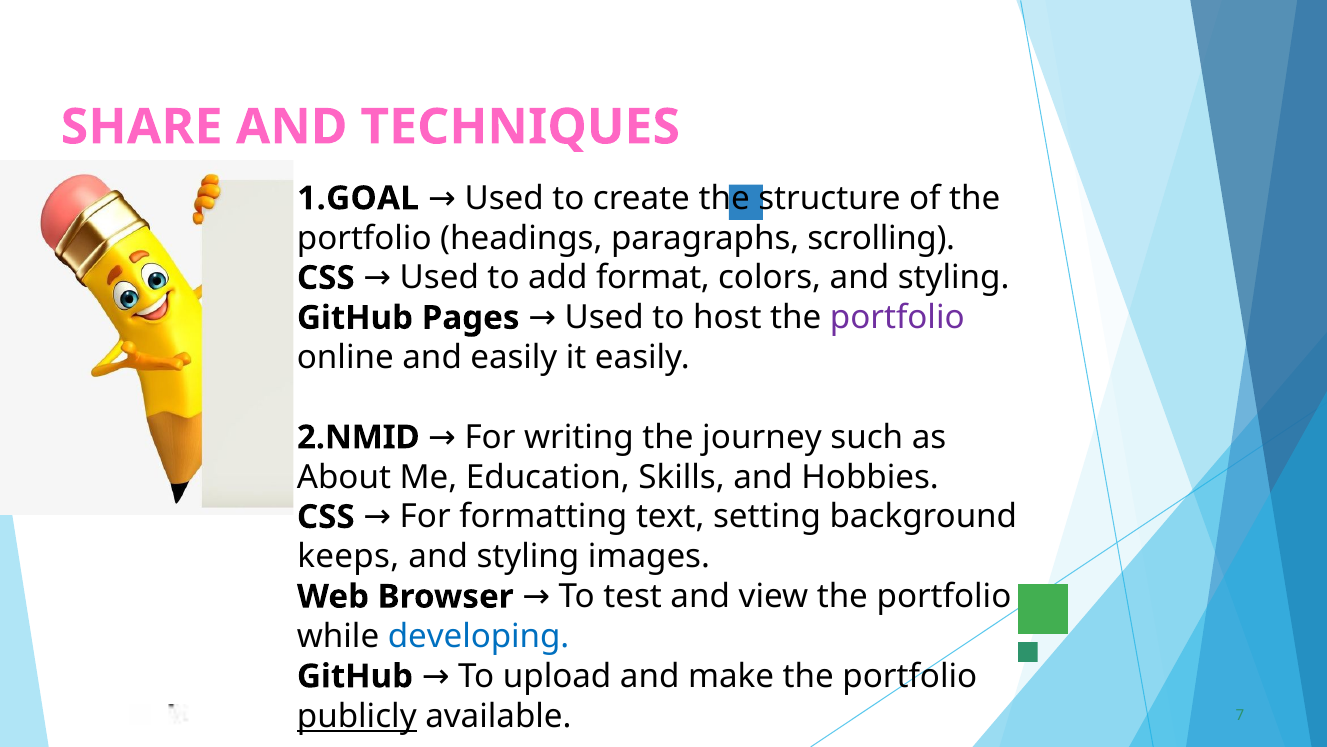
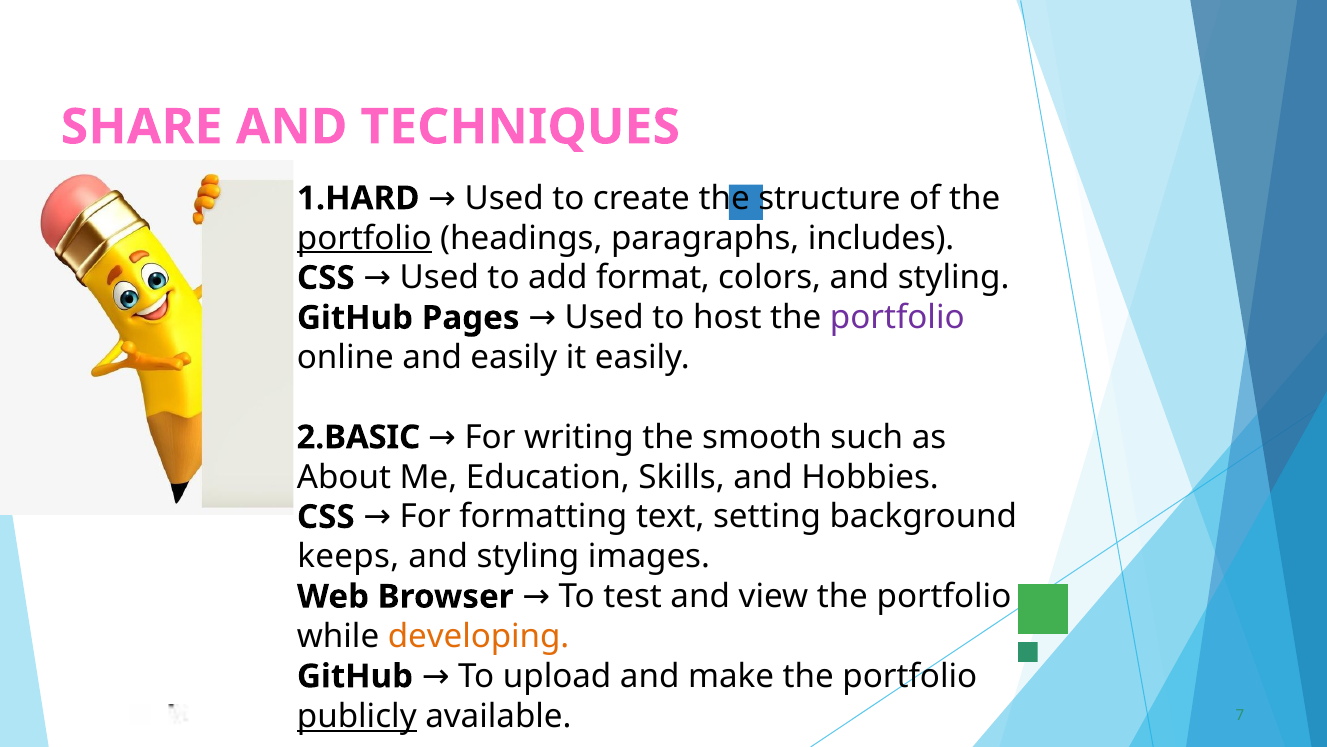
1.GOAL: 1.GOAL -> 1.HARD (358, 198)
portfolio underline: none -> present (364, 238)
scrolling: scrolling -> includes (881, 238)
2.NMID: 2.NMID -> 2.BASIC (358, 437)
journey: journey -> smooth (762, 437)
developing colour: blue -> orange (479, 636)
